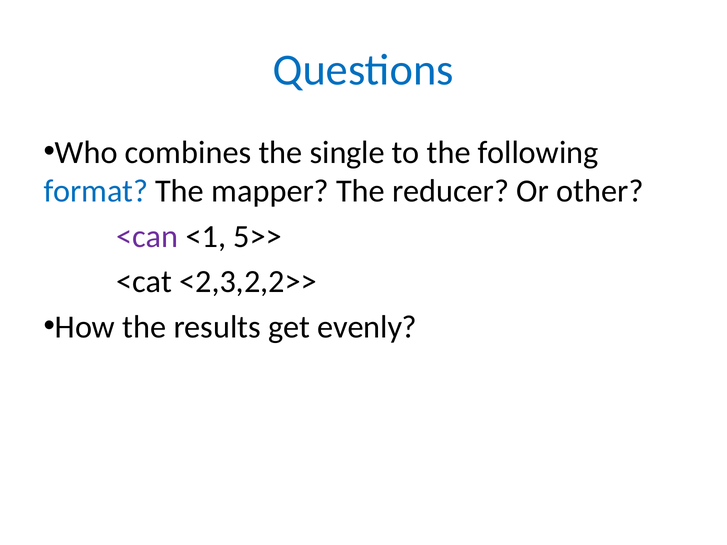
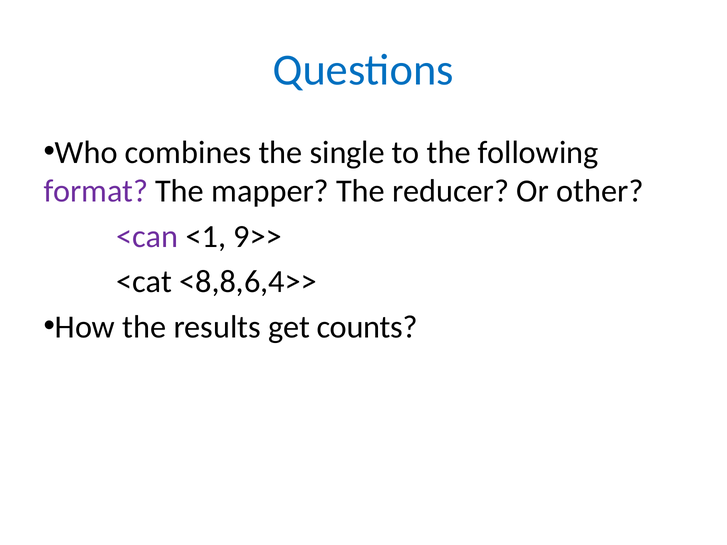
format colour: blue -> purple (96, 191)
5>>: 5>> -> 9>> (258, 237)
<2,3,2,2>>: <2,3,2,2>> -> <8,8,6,4>> (248, 282)
evenly: evenly -> counts (367, 327)
